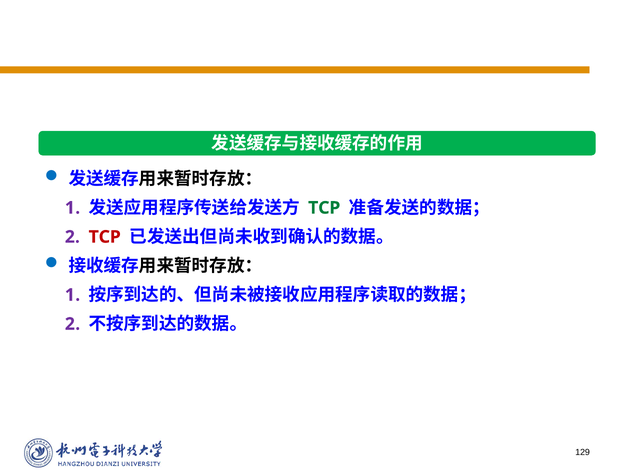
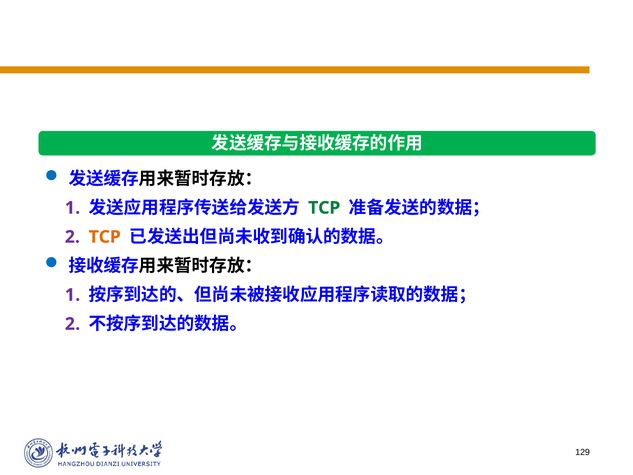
TCP colour: red -> orange (105, 237)
